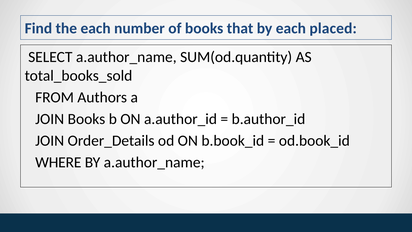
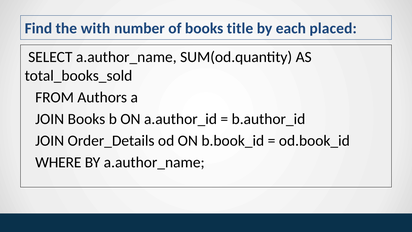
the each: each -> with (96, 28)
that: that -> title (240, 28)
